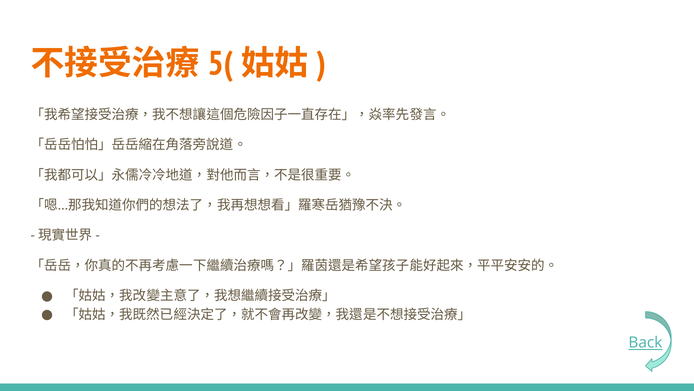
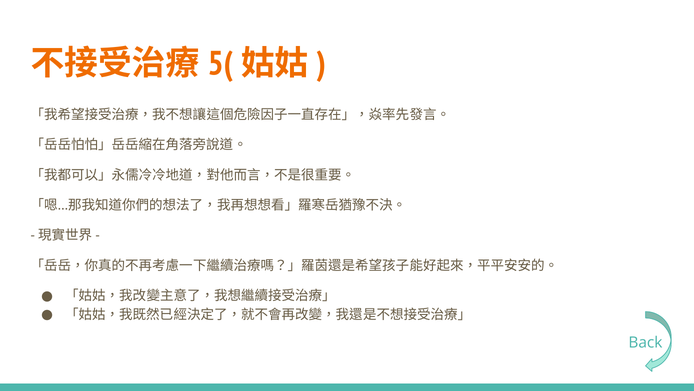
Back underline: present -> none (645, 342)
